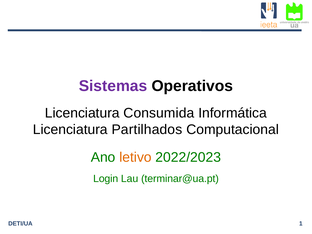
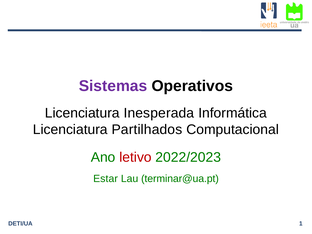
Consumida: Consumida -> Inesperada (159, 113)
letivo colour: orange -> red (135, 157)
Login: Login -> Estar (106, 179)
